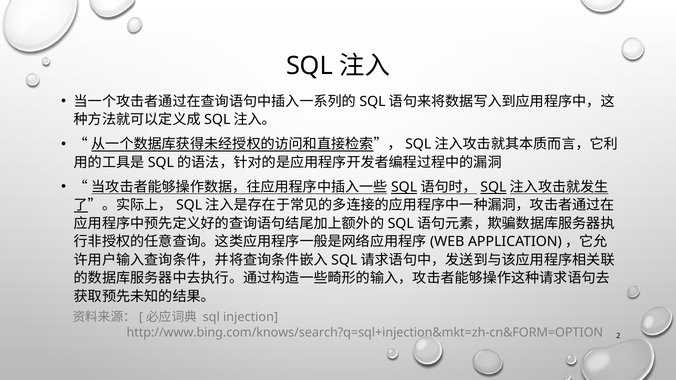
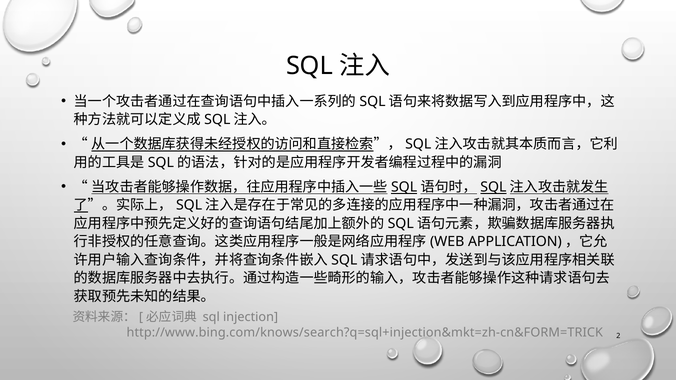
http://www.bing.com/knows/search?q=sql+injection&mkt=zh-cn&FORM=OPTION: http://www.bing.com/knows/search?q=sql+injection&mkt=zh-cn&FORM=OPTION -> http://www.bing.com/knows/search?q=sql+injection&mkt=zh-cn&FORM=TRICK (365, 333)
